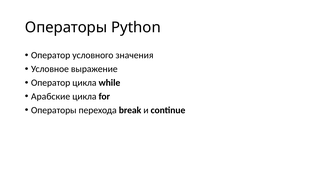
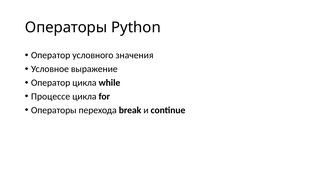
Арабские: Арабские -> Процессе (51, 96)
